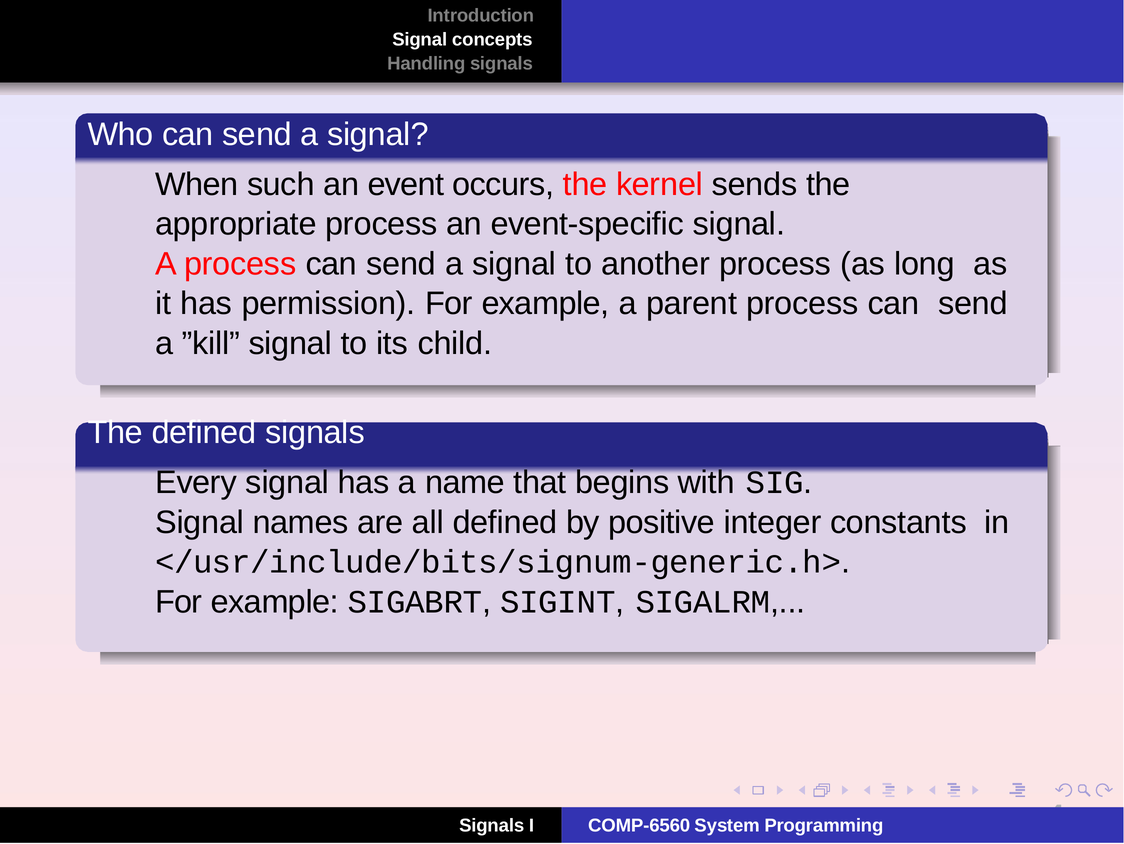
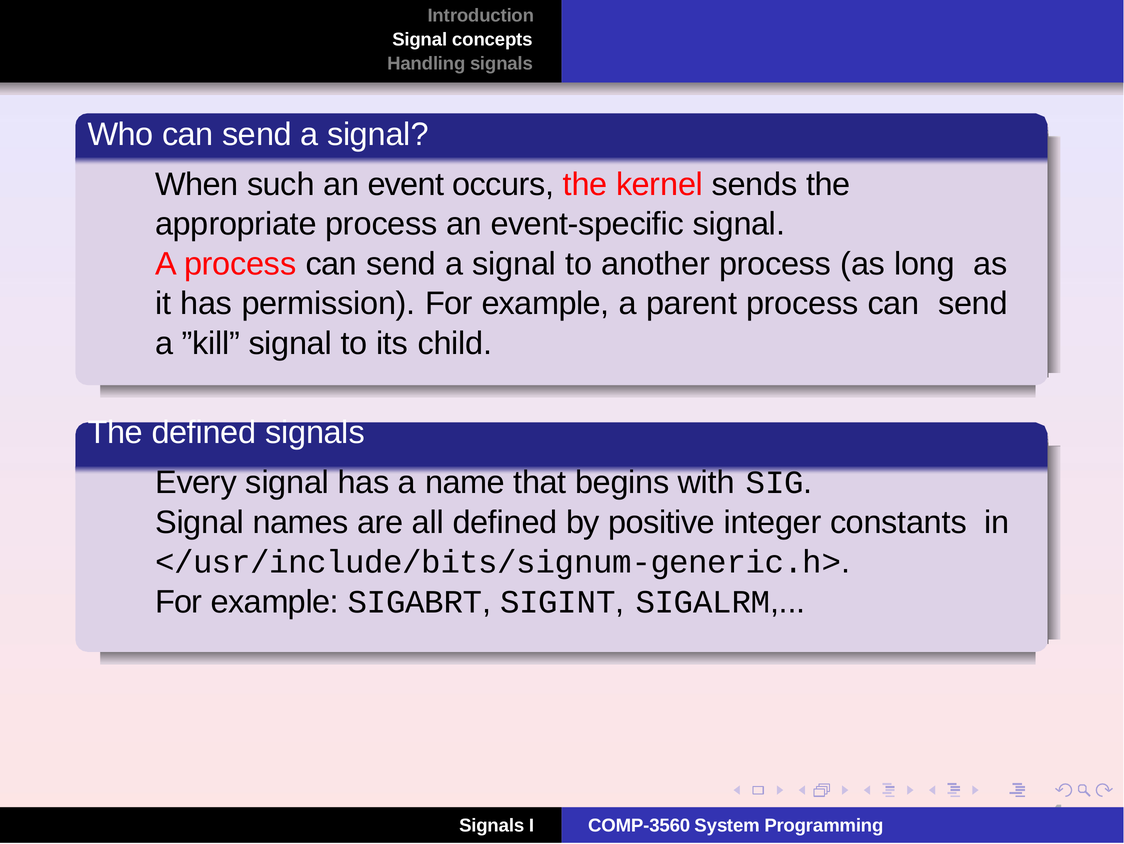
COMP-6560: COMP-6560 -> COMP-3560 (639, 825)
